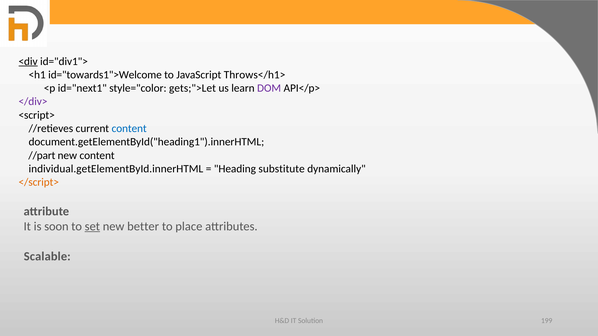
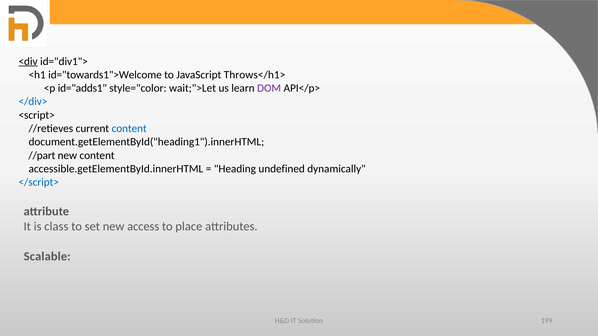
id="next1: id="next1 -> id="adds1 (82, 88)
gets;">Let: gets;">Let -> wait;">Let (193, 88)
</div> colour: purple -> blue (33, 102)
individual.getElementById.innerHTML: individual.getElementById.innerHTML -> accessible.getElementById.innerHTML (116, 169)
substitute: substitute -> undefined (282, 169)
</script> colour: orange -> blue (39, 182)
soon: soon -> class (56, 227)
set underline: present -> none (92, 227)
better: better -> access (143, 227)
